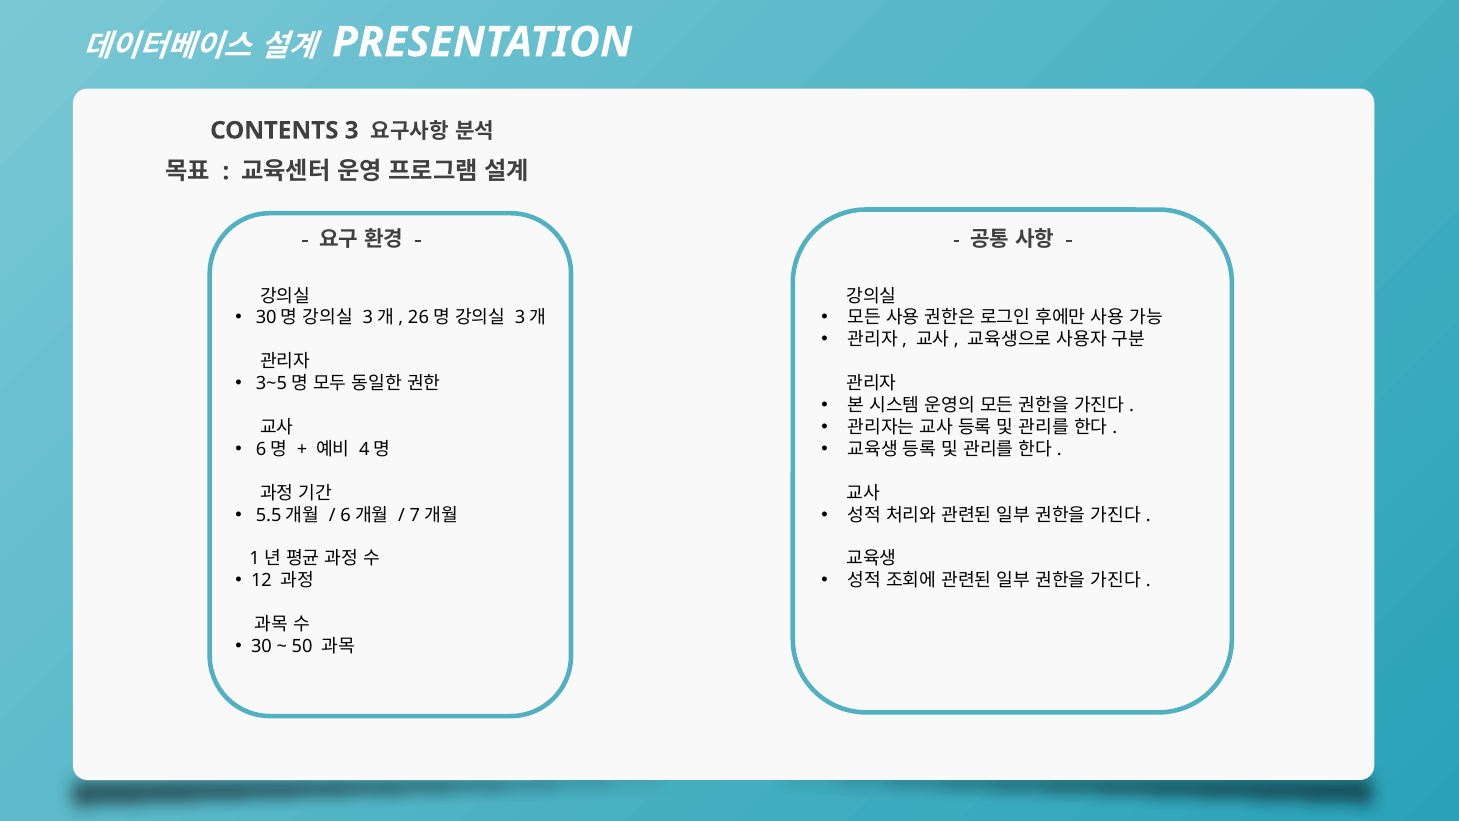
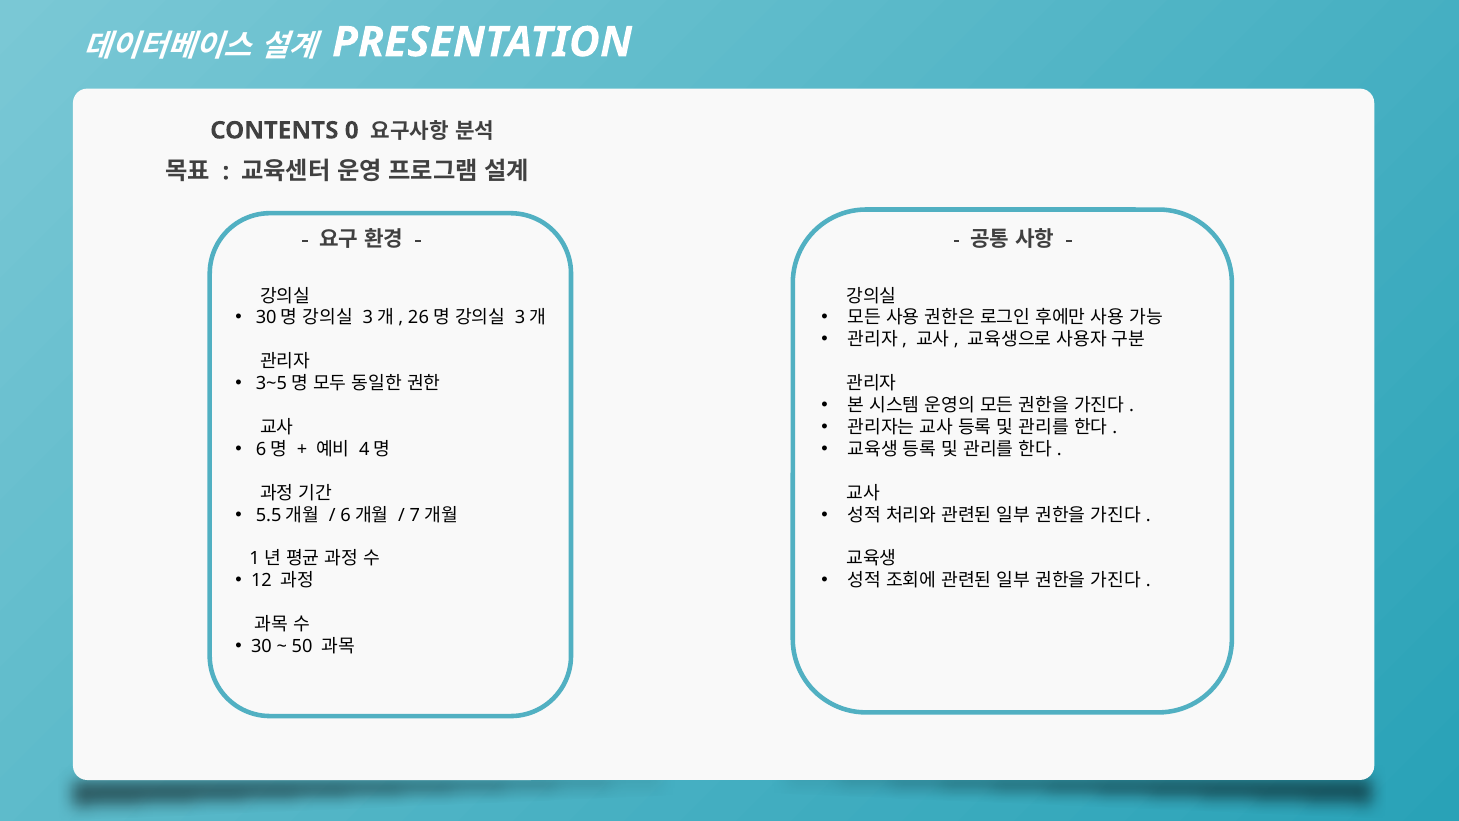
3: 3 -> 0 (352, 130)
